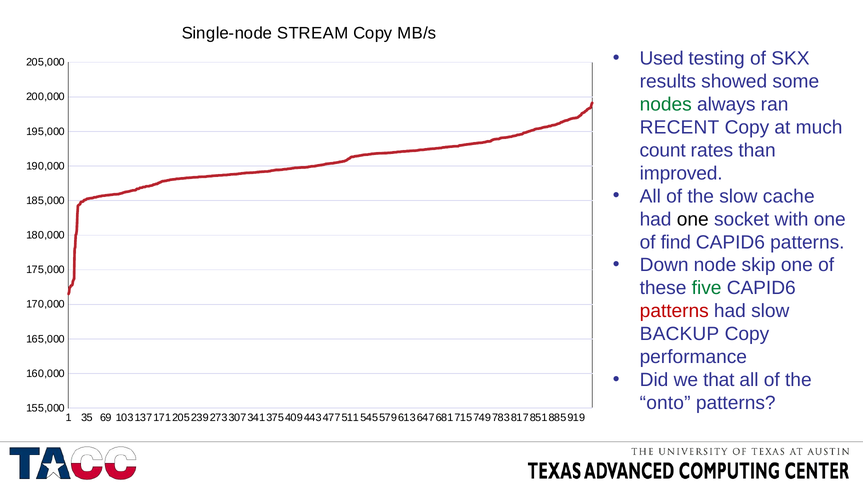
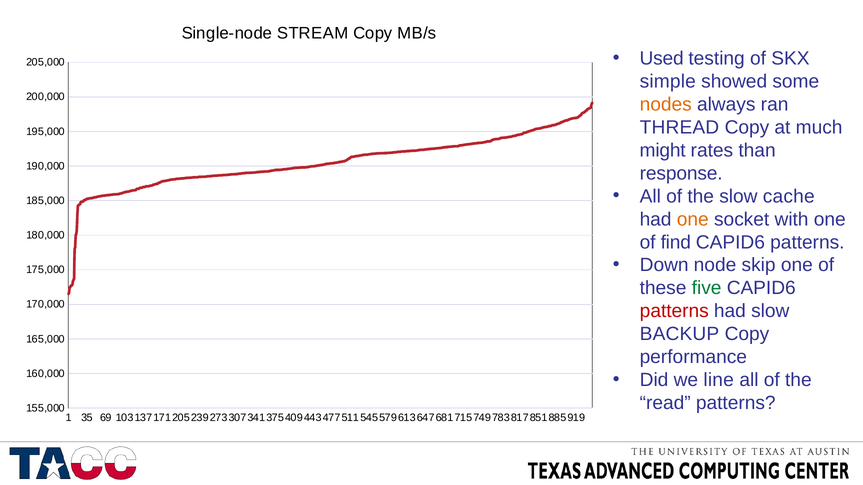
results: results -> simple (668, 81)
nodes colour: green -> orange (666, 104)
RECENT: RECENT -> THREAD (679, 127)
count: count -> might (663, 150)
improved: improved -> response (681, 173)
one colour: black -> orange (693, 219)
that: that -> line (719, 380)
onto: onto -> read (665, 403)
